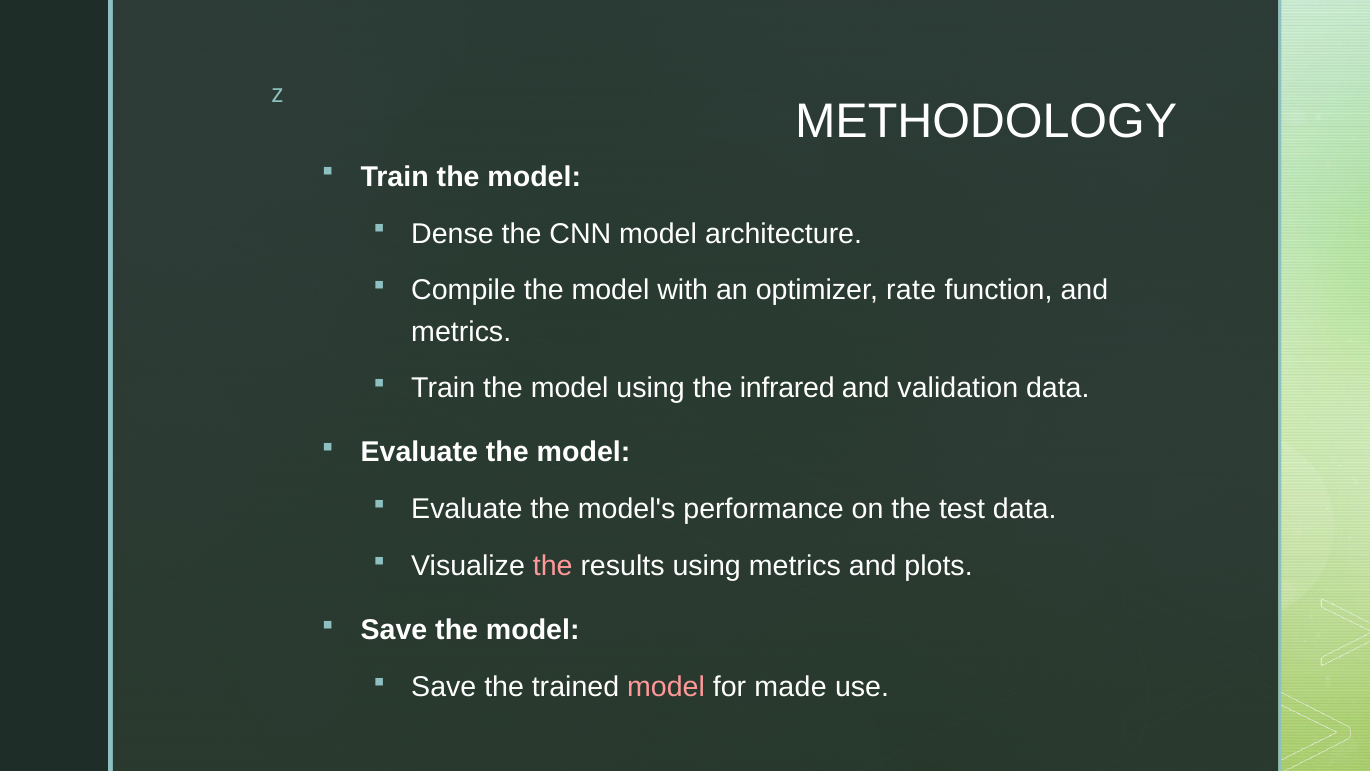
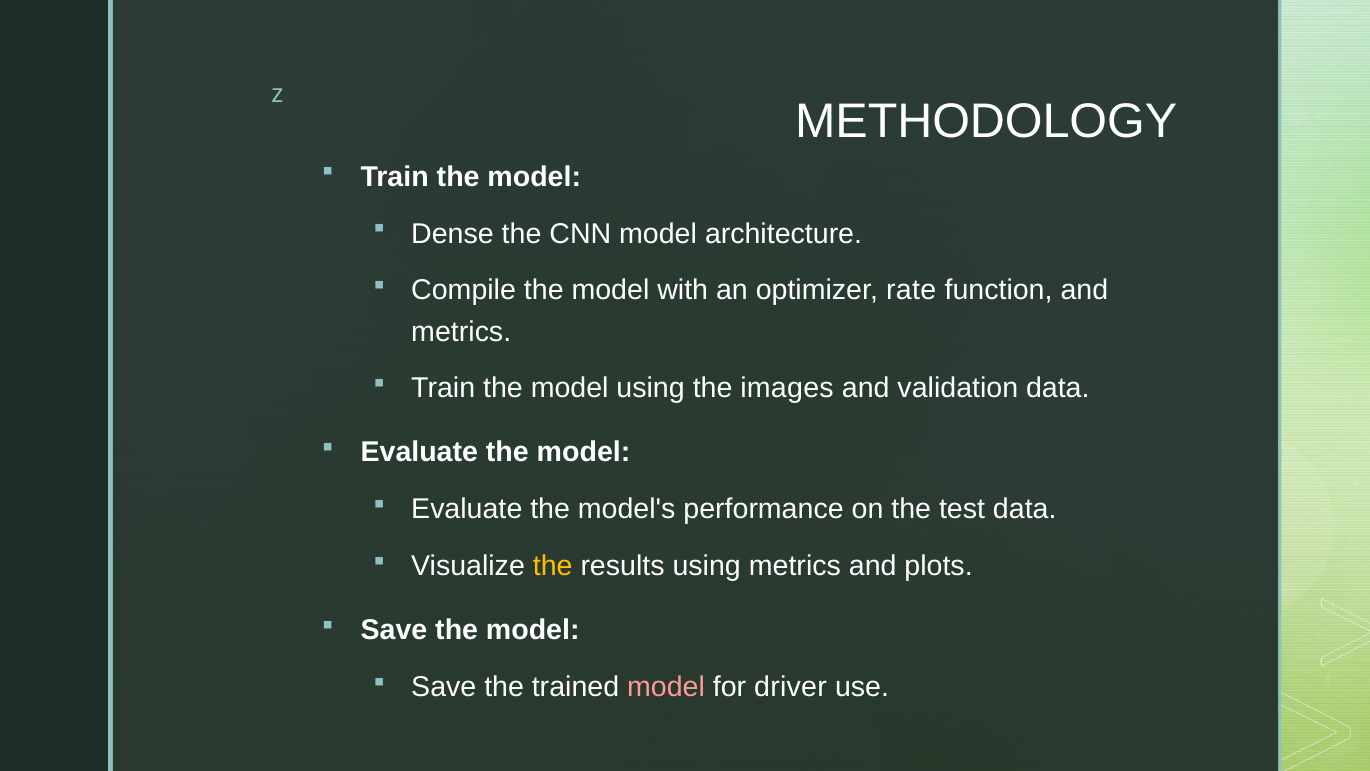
infrared: infrared -> images (787, 388)
the colour: pink -> yellow (553, 566)
made: made -> driver (791, 687)
